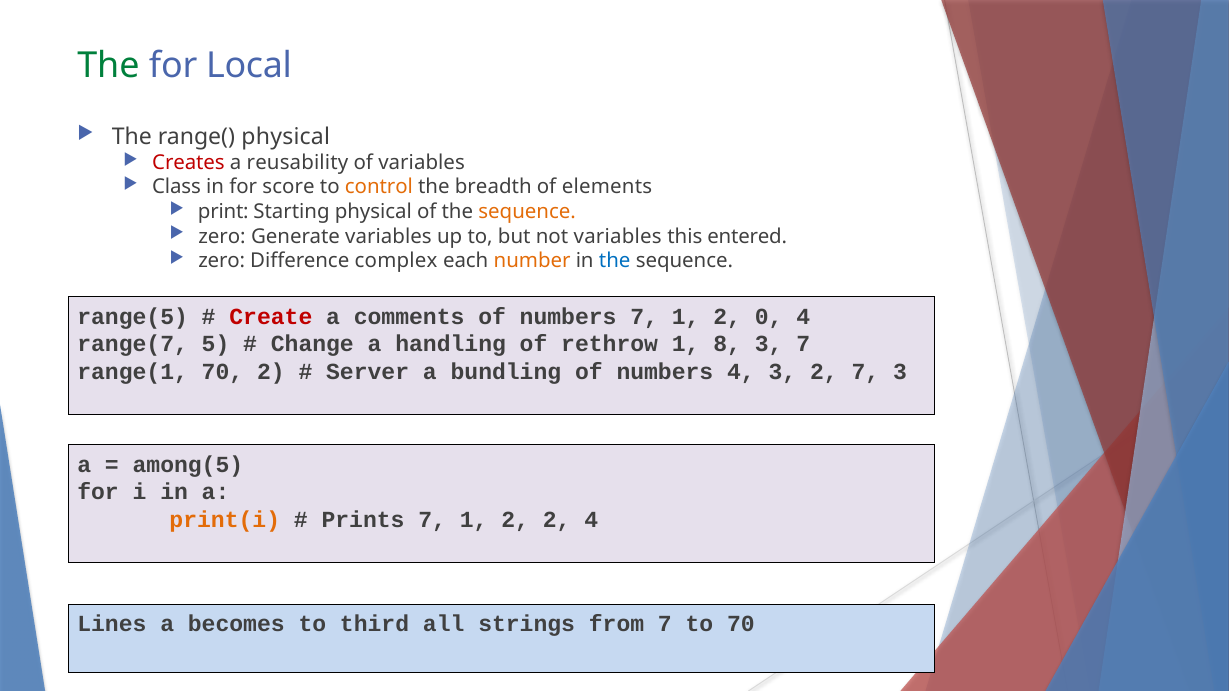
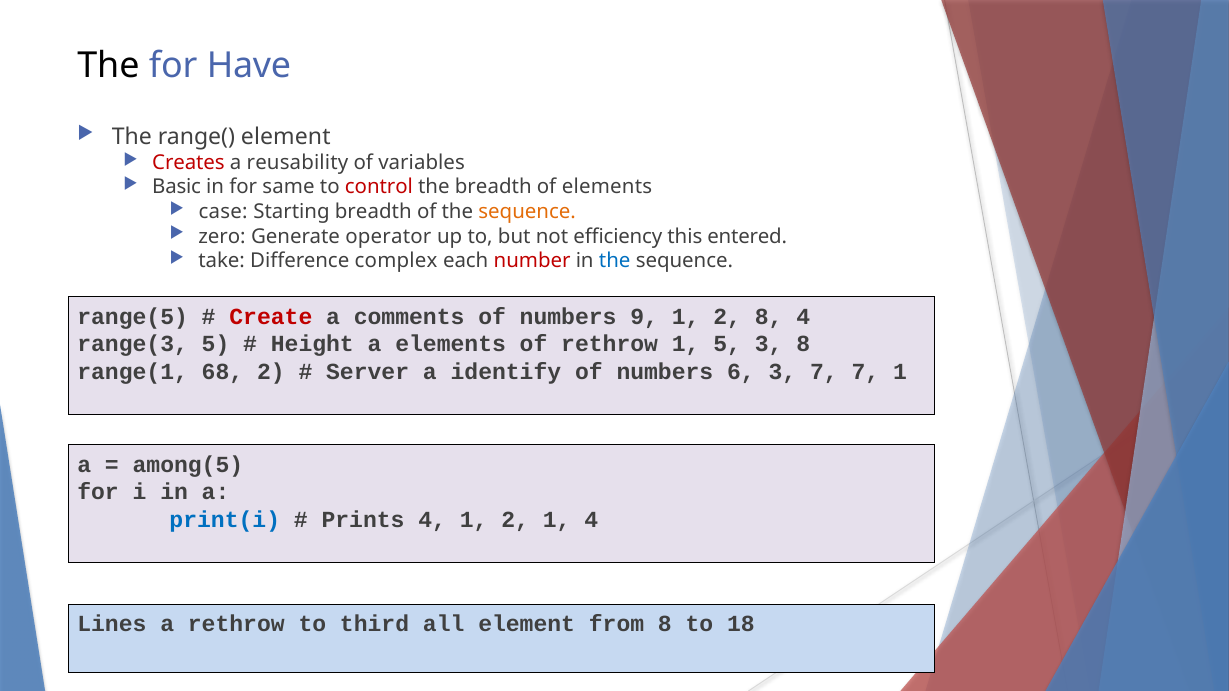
The colour: green -> black (108, 66)
Local: Local -> Have (249, 66)
range( physical: physical -> element (286, 137)
Class: Class -> Basic (177, 187)
score: score -> same (289, 187)
control colour: orange -> red (379, 187)
print: print -> case (223, 212)
Starting physical: physical -> breadth (373, 212)
Generate variables: variables -> operator (388, 236)
not variables: variables -> efficiency (618, 236)
zero: zero -> take (222, 261)
number colour: orange -> red (532, 261)
numbers 7: 7 -> 9 (644, 317)
2 0: 0 -> 8 (769, 317)
range(7: range(7 -> range(3 (133, 344)
Change: Change -> Height (312, 344)
a handling: handling -> elements (451, 344)
1 8: 8 -> 5 (727, 344)
3 7: 7 -> 8 (803, 344)
range(1 70: 70 -> 68 (222, 372)
bundling: bundling -> identify (506, 372)
numbers 4: 4 -> 6 (741, 372)
3 2: 2 -> 7 (824, 372)
7 3: 3 -> 1 (900, 372)
print(i colour: orange -> blue (225, 520)
Prints 7: 7 -> 4 (432, 520)
2 2: 2 -> 1 (557, 520)
a becomes: becomes -> rethrow (236, 624)
all strings: strings -> element (527, 624)
from 7: 7 -> 8 (665, 624)
to 70: 70 -> 18 (741, 624)
